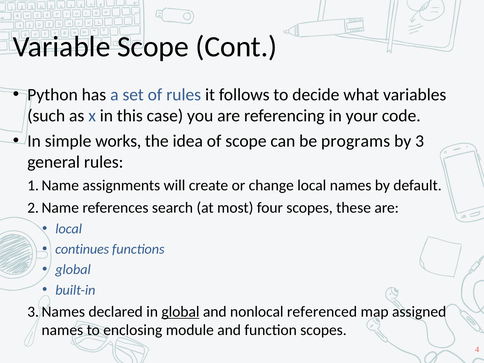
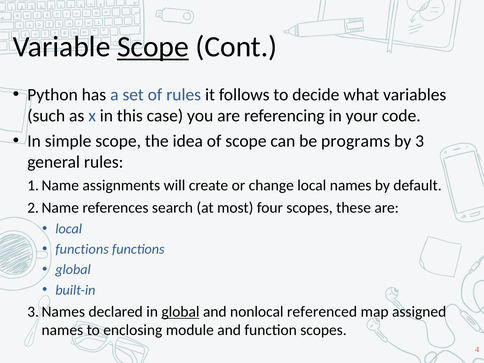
Scope underline: none -> present (153, 47)
simple works: works -> scope (118, 141)
continues: continues -> functions (82, 249)
